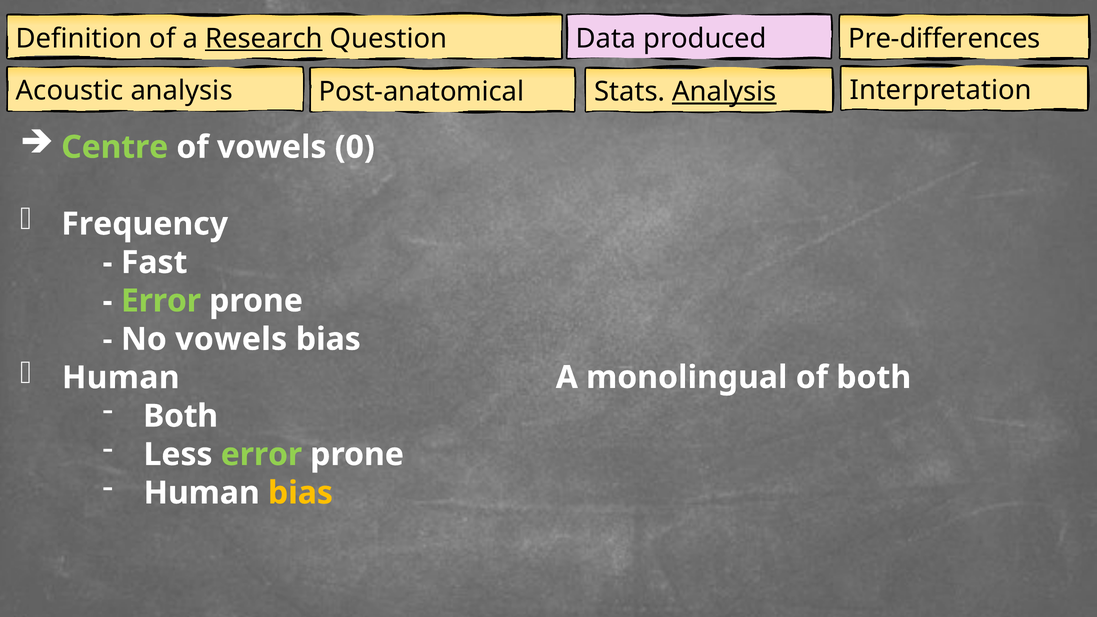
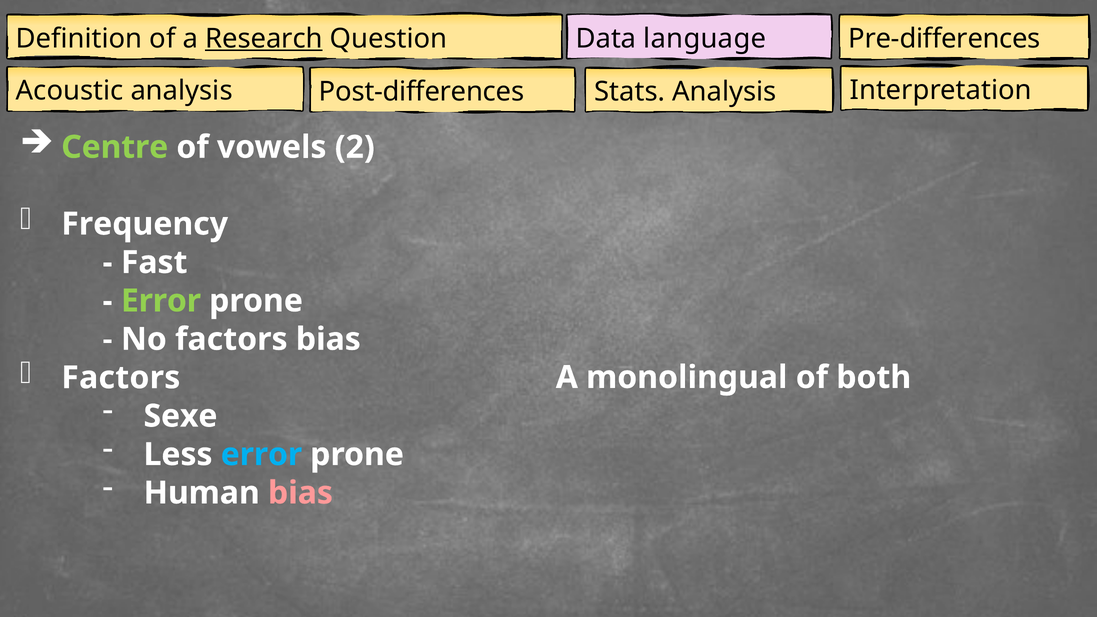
produced: produced -> language (705, 39)
Post-anatomical: Post-anatomical -> Post-differences (422, 92)
Analysis underline: present -> none (724, 92)
0: 0 -> 2 (355, 147)
No vowels: vowels -> factors (231, 339)
Human: Human -> Factors (121, 378)
Both: Both -> Sexe (180, 416)
error colour: light green -> light blue (261, 455)
bias colour: yellow -> pink (300, 493)
